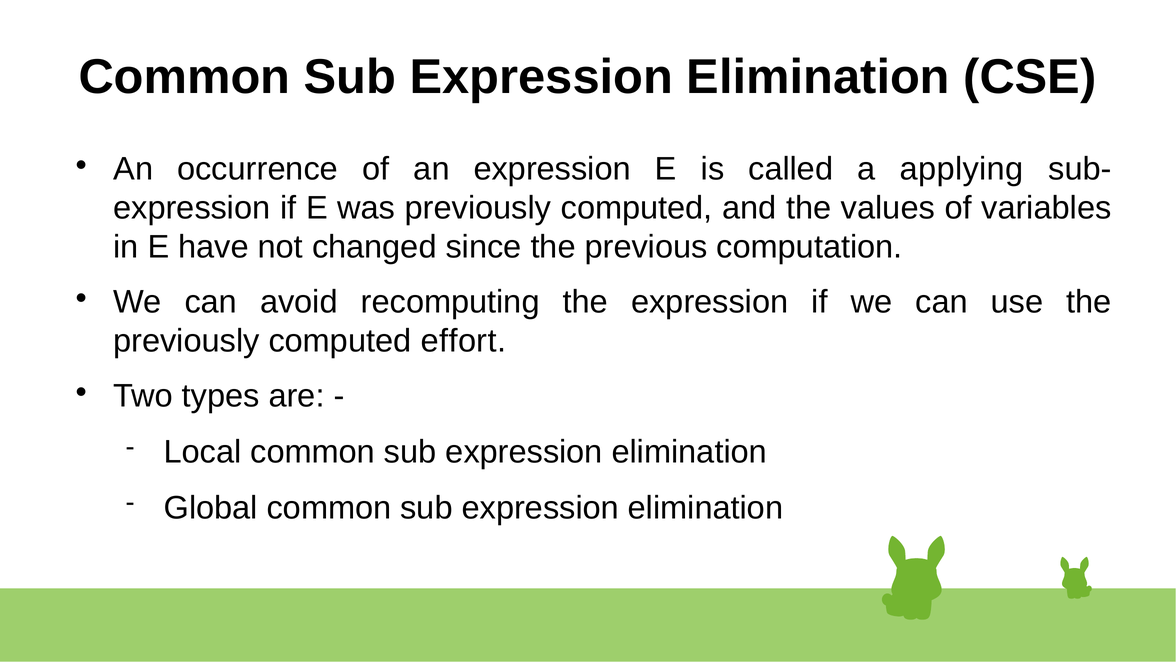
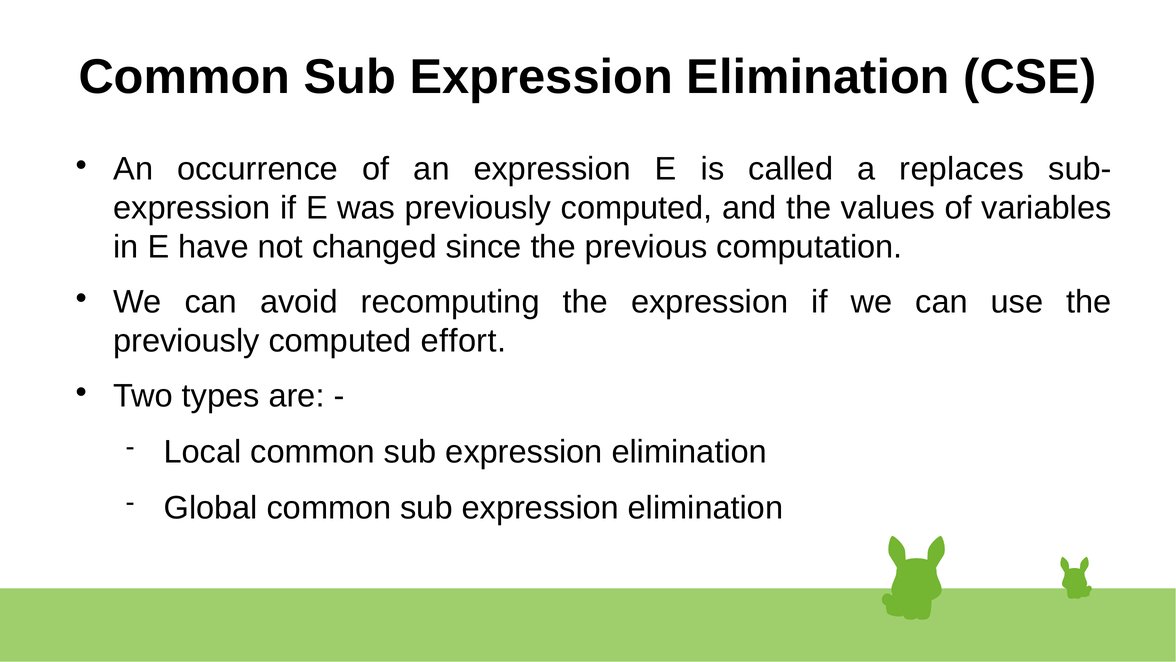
applying: applying -> replaces (962, 169)
